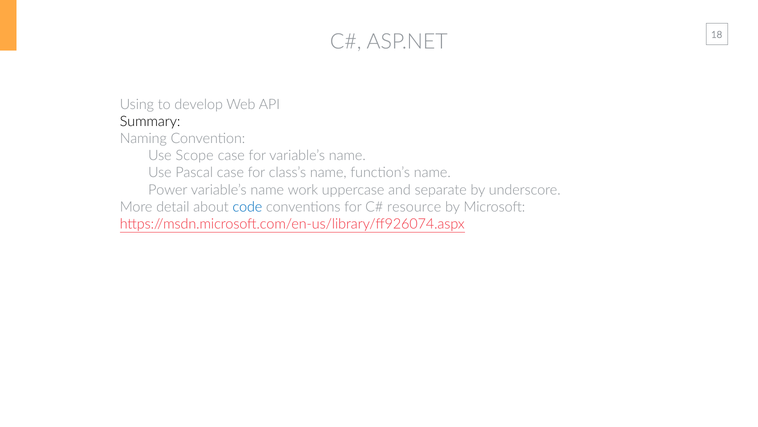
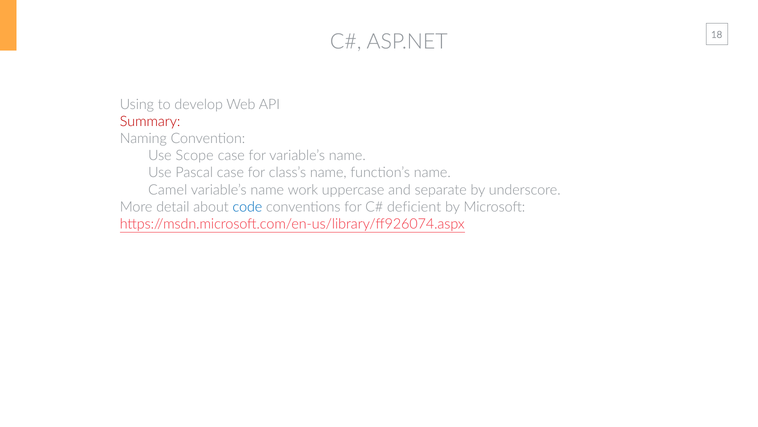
Summary colour: black -> red (150, 121)
Power: Power -> Camel (168, 190)
resource: resource -> deficient (414, 207)
